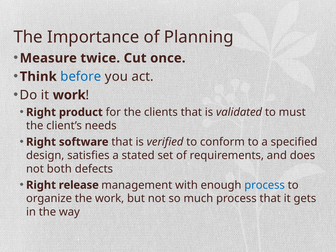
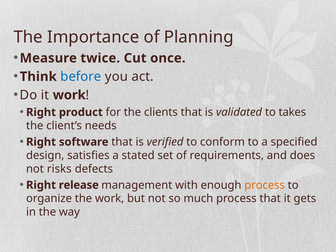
must: must -> takes (292, 112)
both: both -> risks (59, 169)
process colour: blue -> orange (265, 185)
